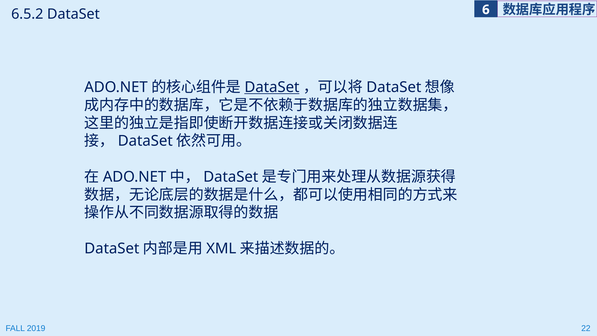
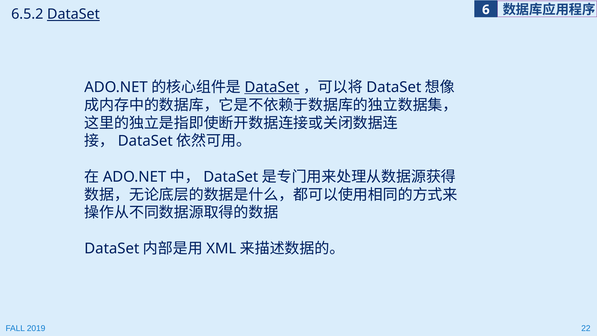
DataSet underline: none -> present (73, 14)
